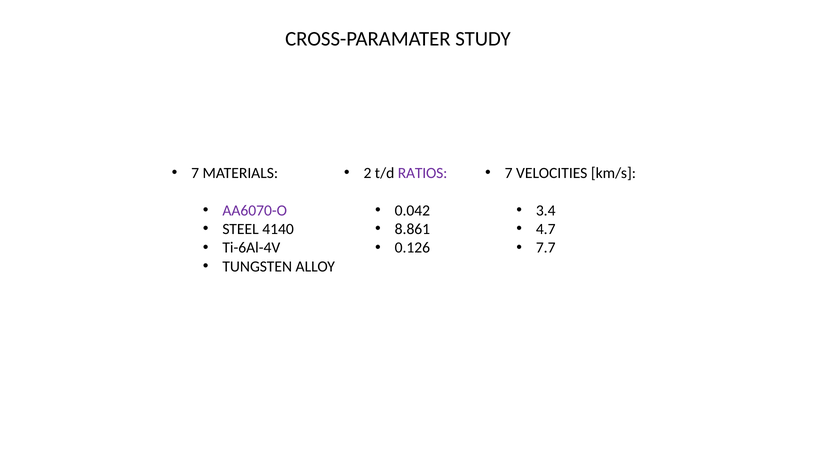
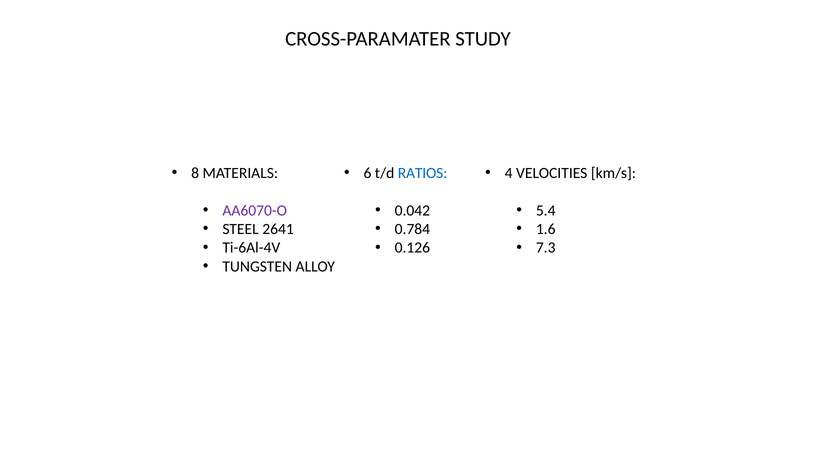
7: 7 -> 8 (195, 173)
2: 2 -> 6 (368, 173)
RATIOS colour: purple -> blue (423, 173)
7: 7 -> 4 (509, 173)
3.4: 3.4 -> 5.4 (546, 211)
4140: 4140 -> 2641 (278, 229)
8.861: 8.861 -> 0.784 (412, 229)
4.7: 4.7 -> 1.6 (546, 229)
7.7: 7.7 -> 7.3 (546, 248)
